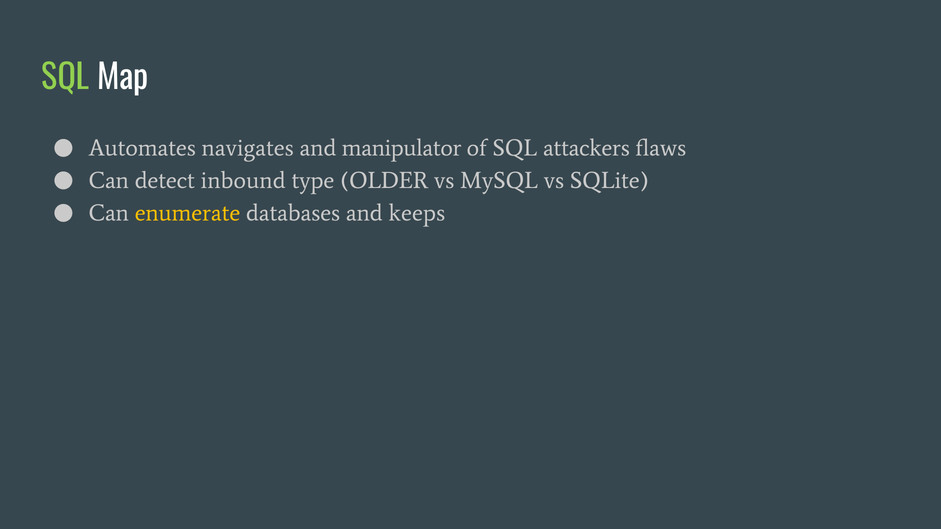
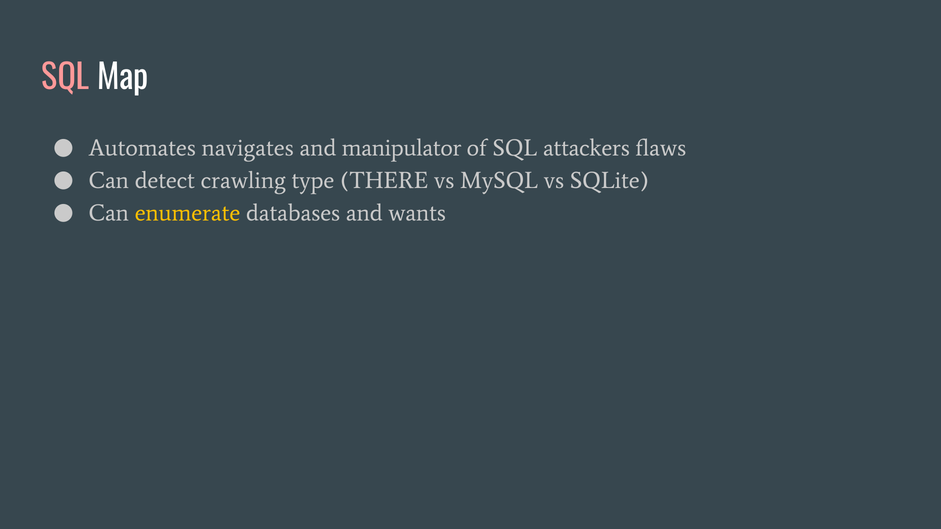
SQL colour: light green -> pink (65, 78)
inbound: inbound -> crawling (243, 180)
OLDER: OLDER -> THERE (384, 180)
keeps: keeps -> wants (417, 213)
